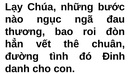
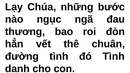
đó Đinh: Đinh -> Tình (114, 56)
